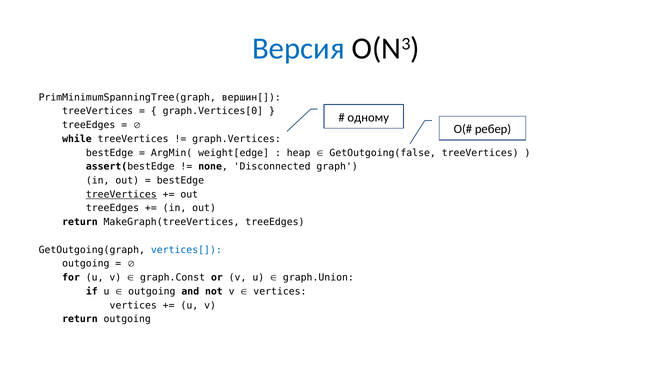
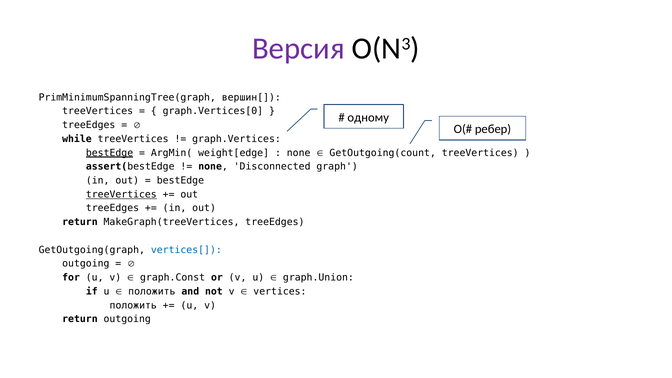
Версия colour: blue -> purple (298, 49)
bestEdge underline: none -> present (110, 153)
heap: heap -> none (299, 153)
GetOutgoing(false: GetOutgoing(false -> GetOutgoing(count (383, 153)
outgoing: outgoing -> положить (152, 291)
vertices: vertices -> положить (133, 305)
